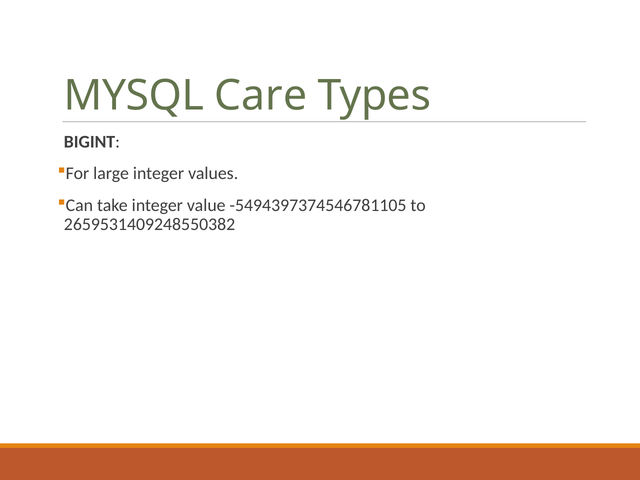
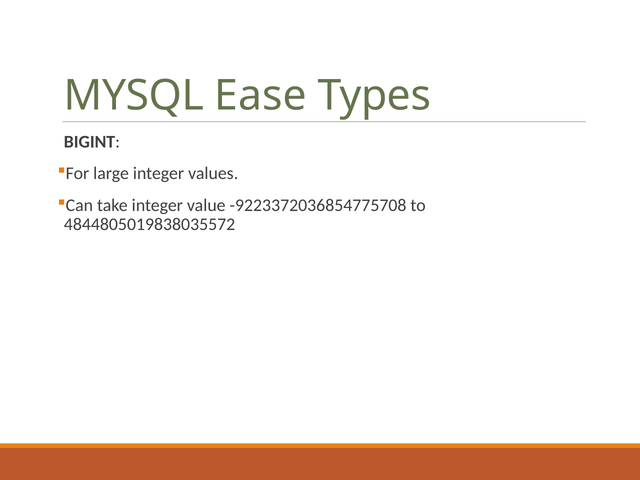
Care: Care -> Ease (261, 96)
-5494397374546781105: -5494397374546781105 -> -9223372036854775708 (318, 205)
2659531409248550382: 2659531409248550382 -> 4844805019838035572 (150, 224)
